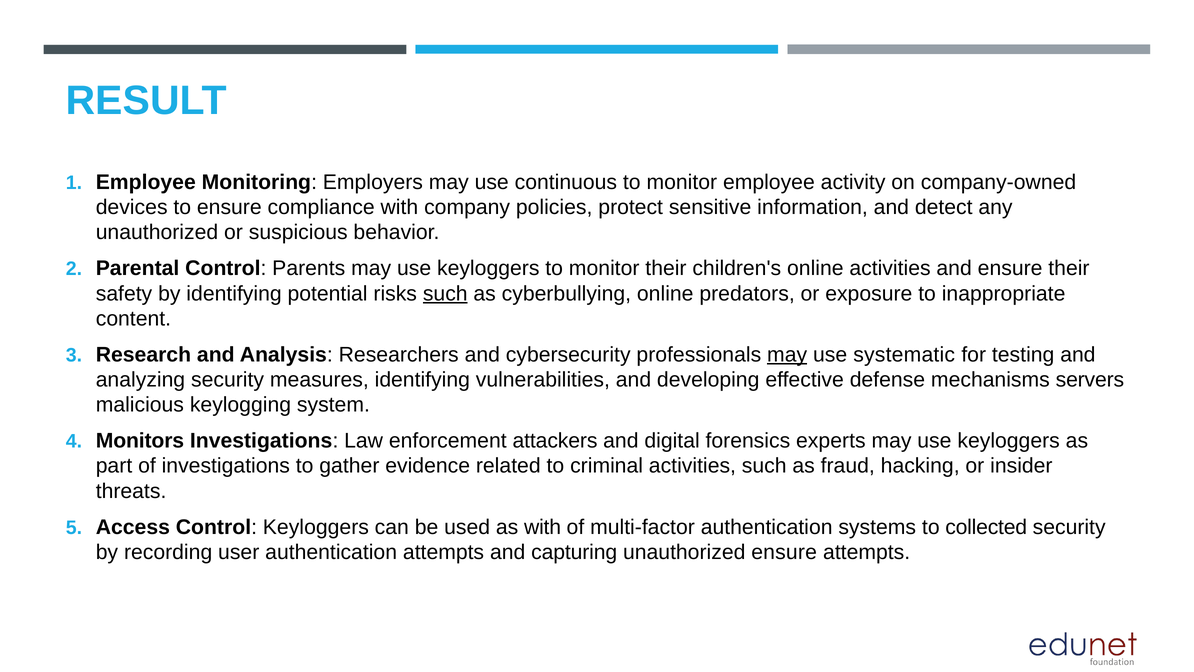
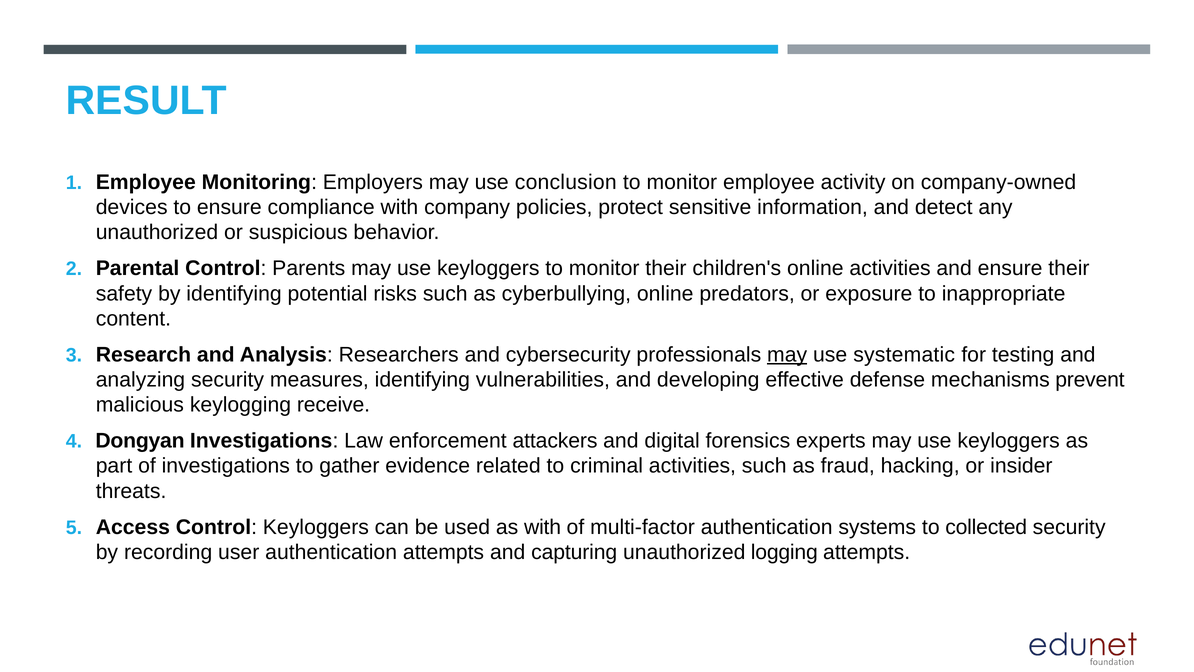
continuous: continuous -> conclusion (566, 182)
such underline: present -> none (445, 293)
servers: servers -> prevent (1090, 380)
system: system -> receive (333, 405)
Monitors: Monitors -> Dongyan (140, 441)
unauthorized ensure: ensure -> logging (784, 552)
